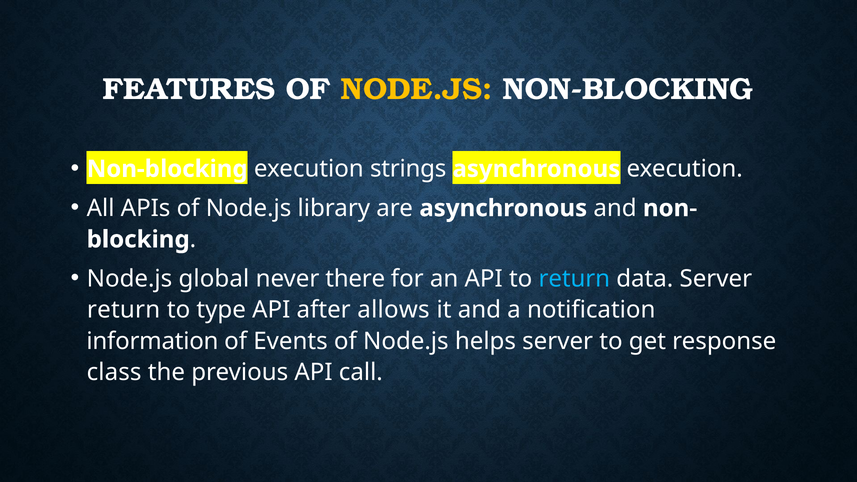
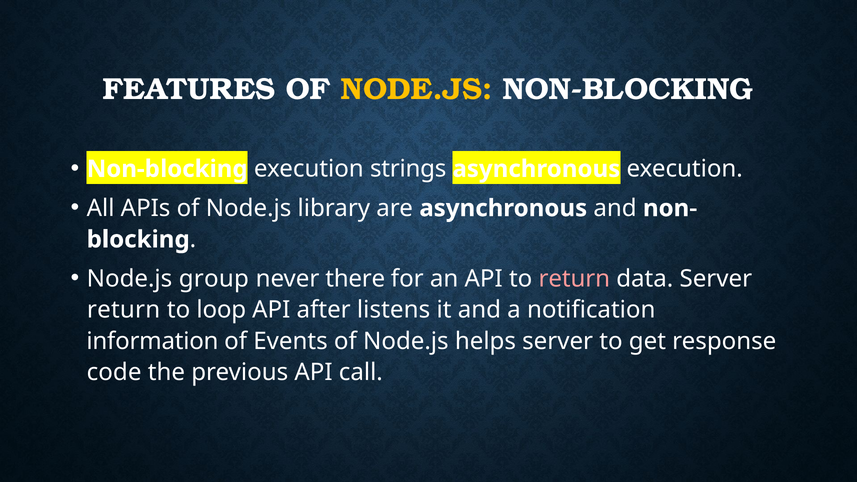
global: global -> group (214, 279)
return colour: light blue -> pink (574, 279)
type: type -> loop (221, 310)
allows: allows -> listens (394, 310)
class: class -> code (114, 373)
